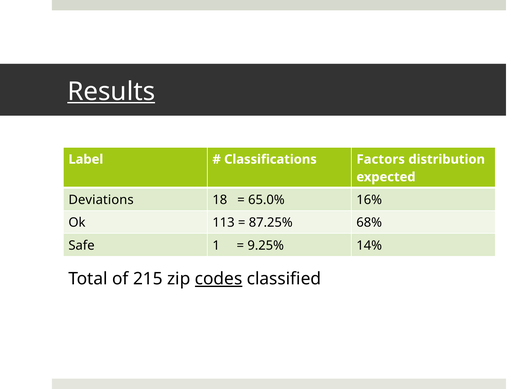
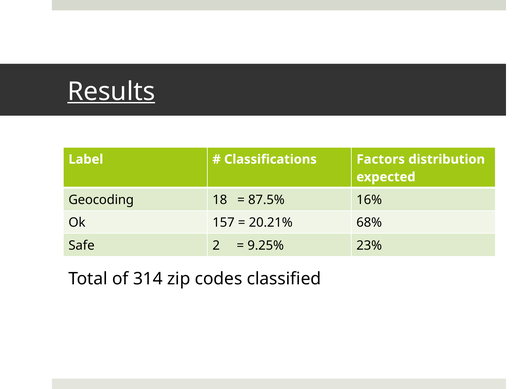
Deviations: Deviations -> Geocoding (101, 200)
65.0%: 65.0% -> 87.5% (266, 200)
113: 113 -> 157 (224, 223)
87.25%: 87.25% -> 20.21% (271, 223)
1: 1 -> 2 (216, 246)
14%: 14% -> 23% (369, 246)
215: 215 -> 314 (148, 279)
codes underline: present -> none (219, 279)
